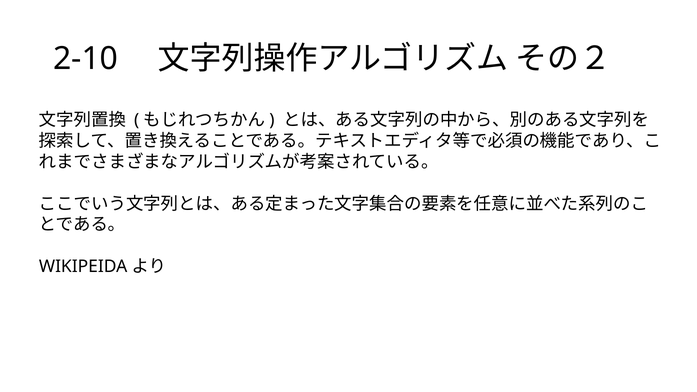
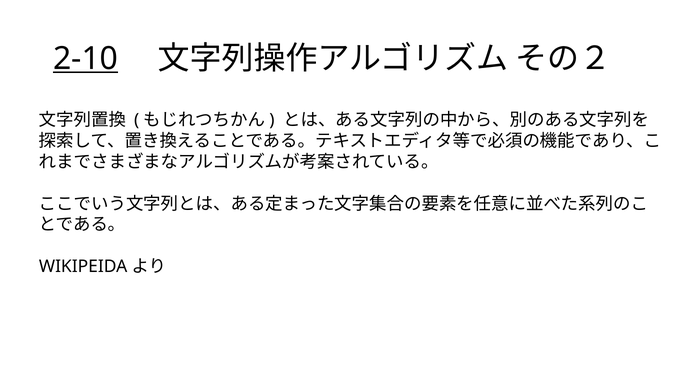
2-10 underline: none -> present (86, 59)
